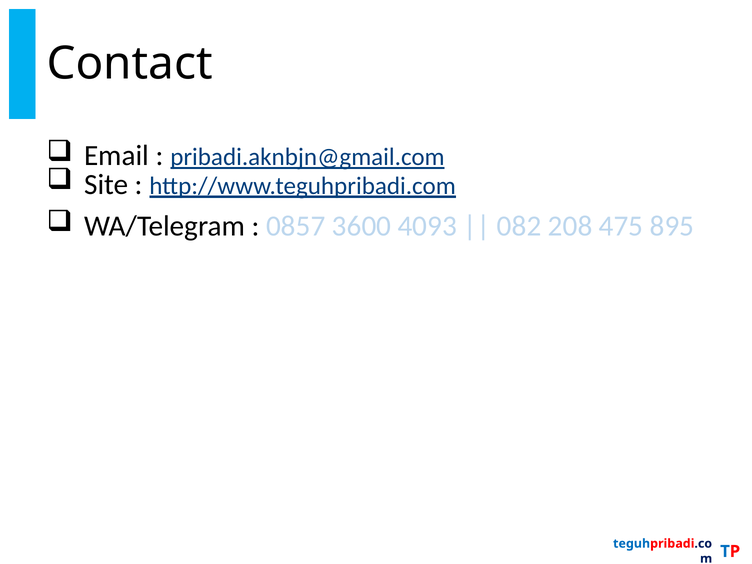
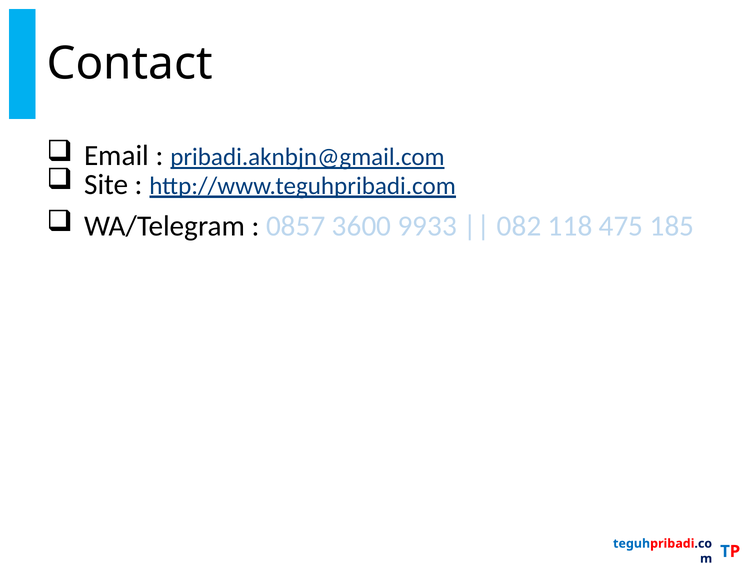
4093: 4093 -> 9933 (427, 226)
208: 208 -> 118 (570, 226)
895: 895 -> 185 (672, 226)
